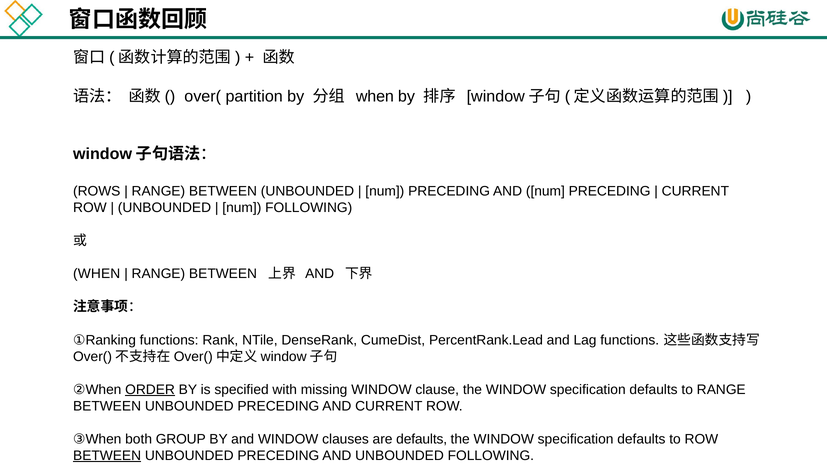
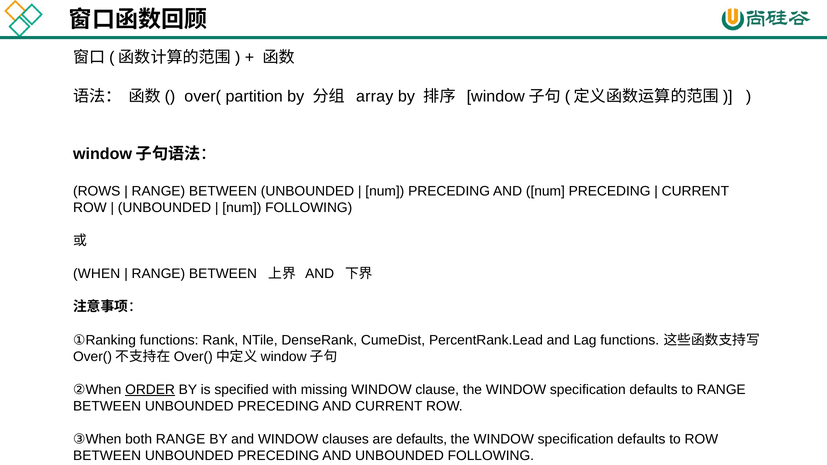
when: when -> array (375, 96)
both GROUP: GROUP -> RANGE (181, 439)
BETWEEN underline: present -> none (107, 456)
